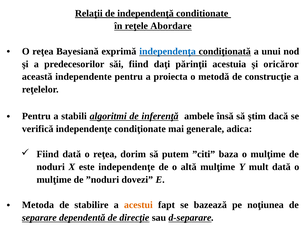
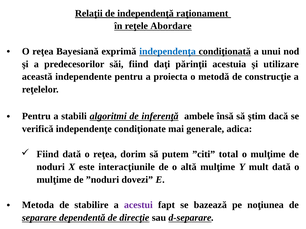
conditionate: conditionate -> raţionament (202, 13)
oricăror: oricăror -> utilizare (281, 64)
baza: baza -> total (229, 155)
este independenţe: independenţe -> interacţiunile (127, 167)
acestui colour: orange -> purple (138, 205)
